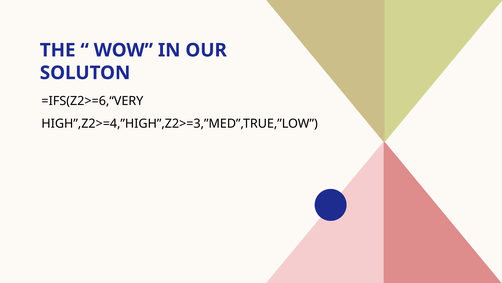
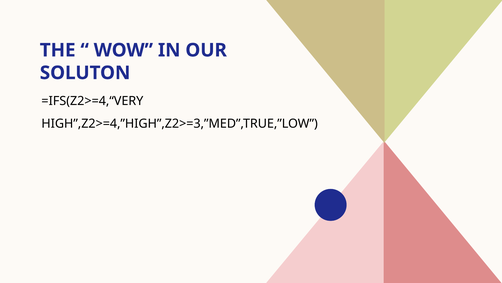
=IFS(Z2>=6,“VERY: =IFS(Z2>=6,“VERY -> =IFS(Z2>=4,“VERY (92, 101)
